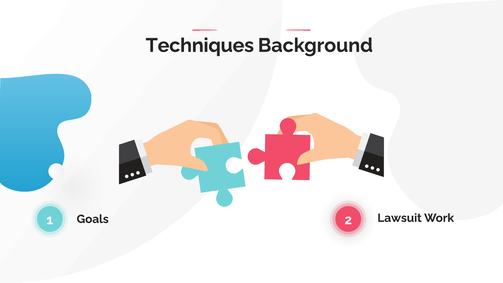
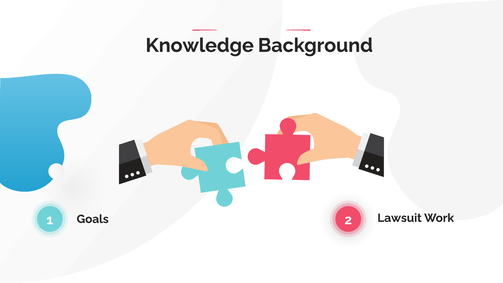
Techniques: Techniques -> Knowledge (200, 45)
